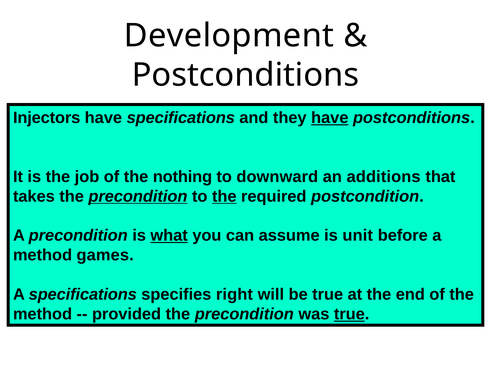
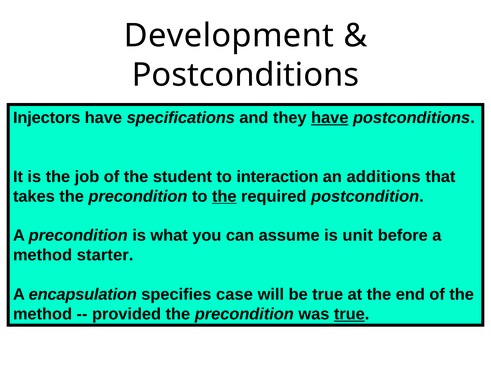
nothing: nothing -> student (182, 177)
downward: downward -> interaction (277, 177)
precondition underline: present -> none (138, 196)
what underline: present -> none (169, 236)
games: games -> starter (105, 255)
A specifications: specifications -> encapsulation (83, 295)
right: right -> case (234, 295)
